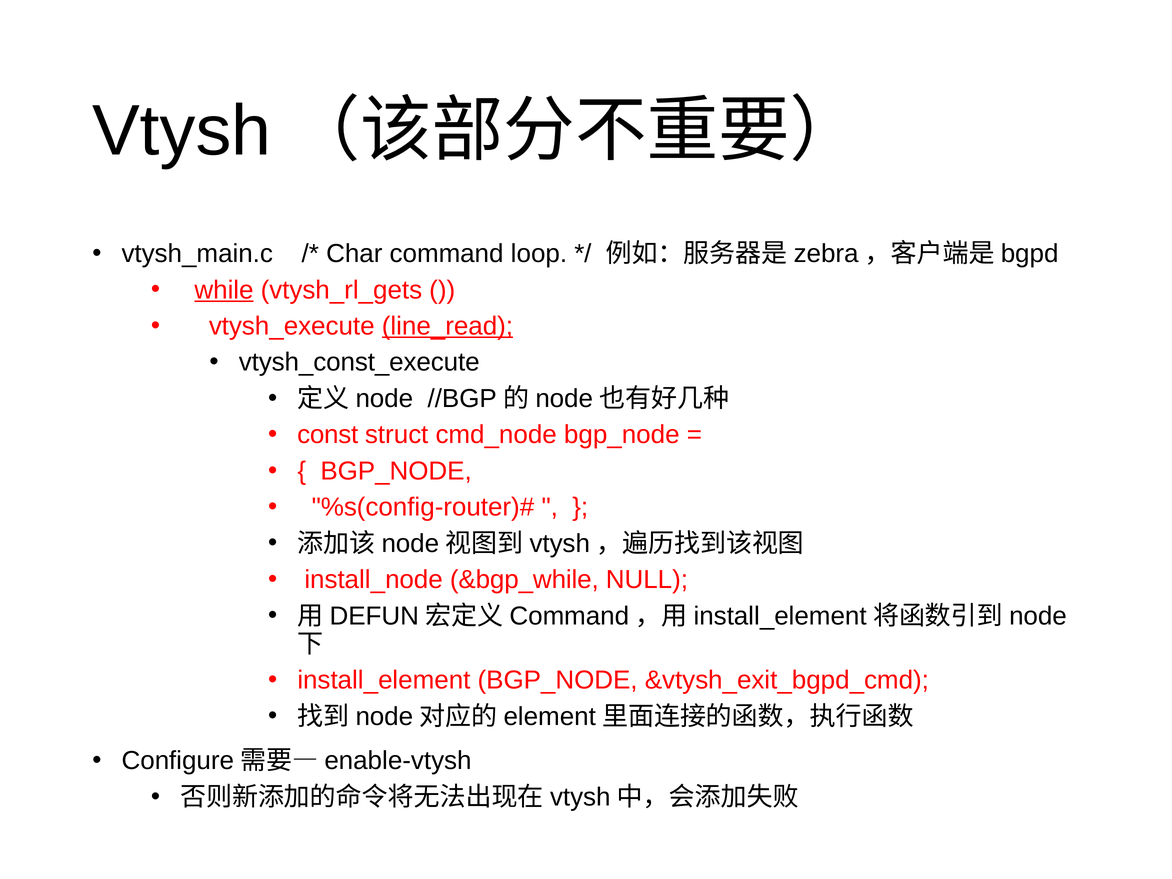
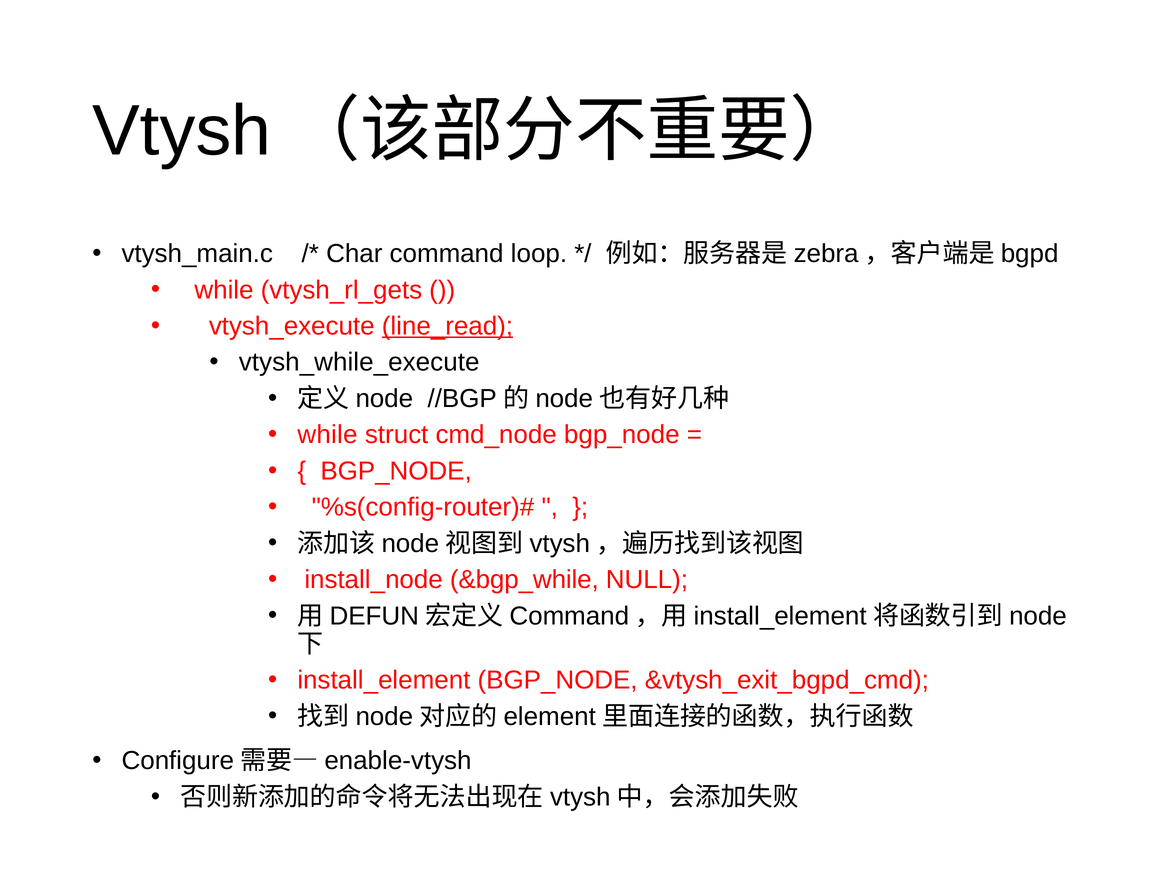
while underline: present -> none (224, 290)
vtysh_const_execute: vtysh_const_execute -> vtysh_while_execute (359, 362)
const: const -> while (327, 435)
